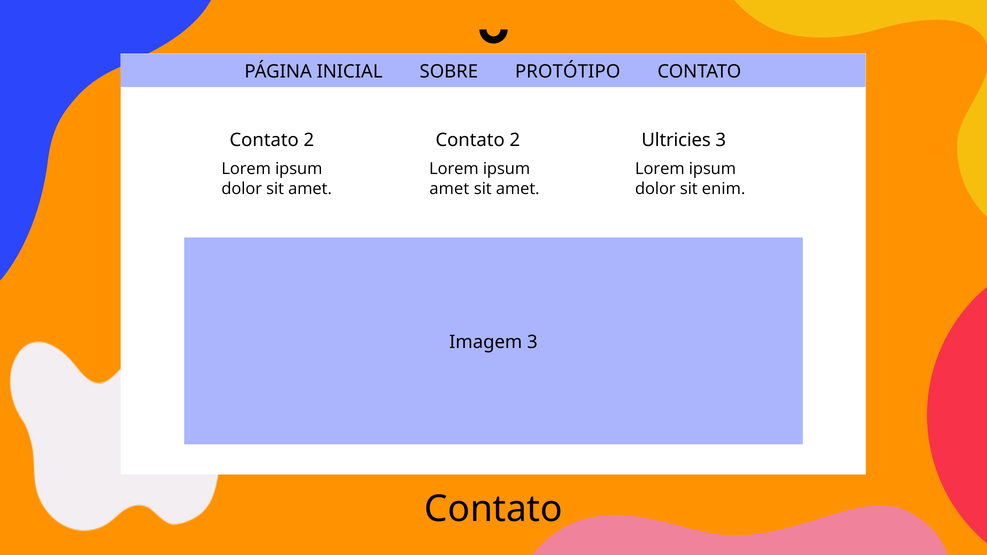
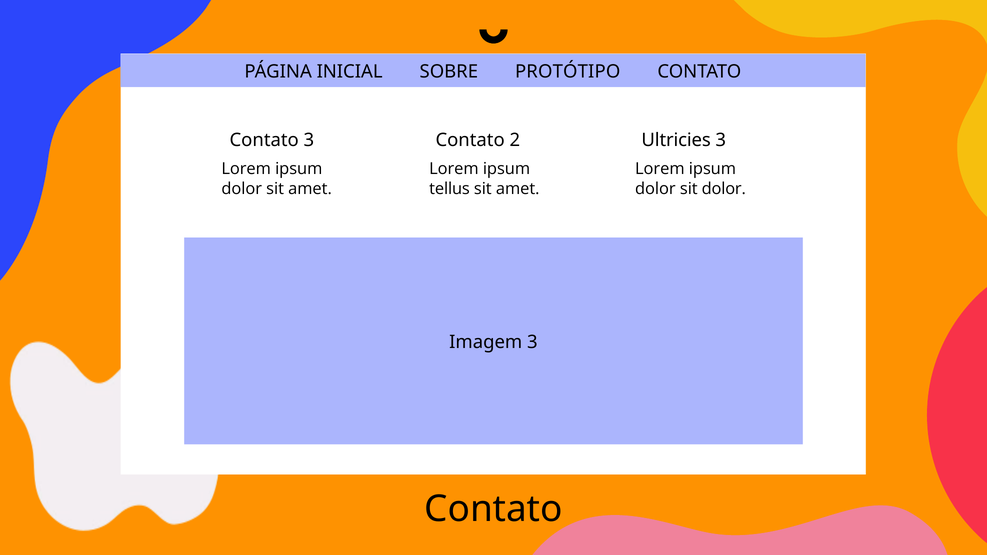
2: 2 -> 3 (309, 140)
amet: amet -> tellus (450, 189)
sit enim: enim -> dolor (724, 189)
